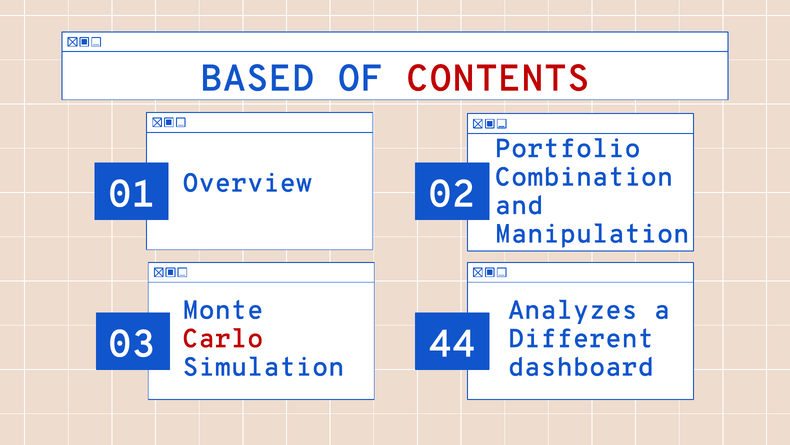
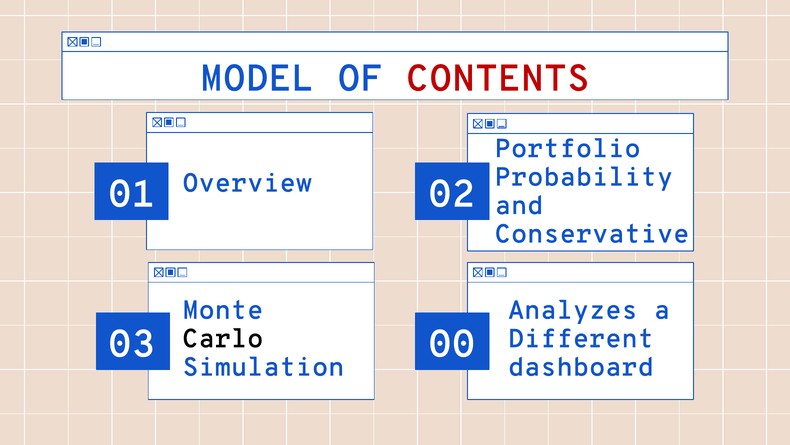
BASED: BASED -> MODEL (257, 78)
Combination: Combination -> Probability (584, 177)
Manipulation: Manipulation -> Conservative (592, 234)
Carlo colour: red -> black (223, 338)
44: 44 -> 00 (452, 344)
